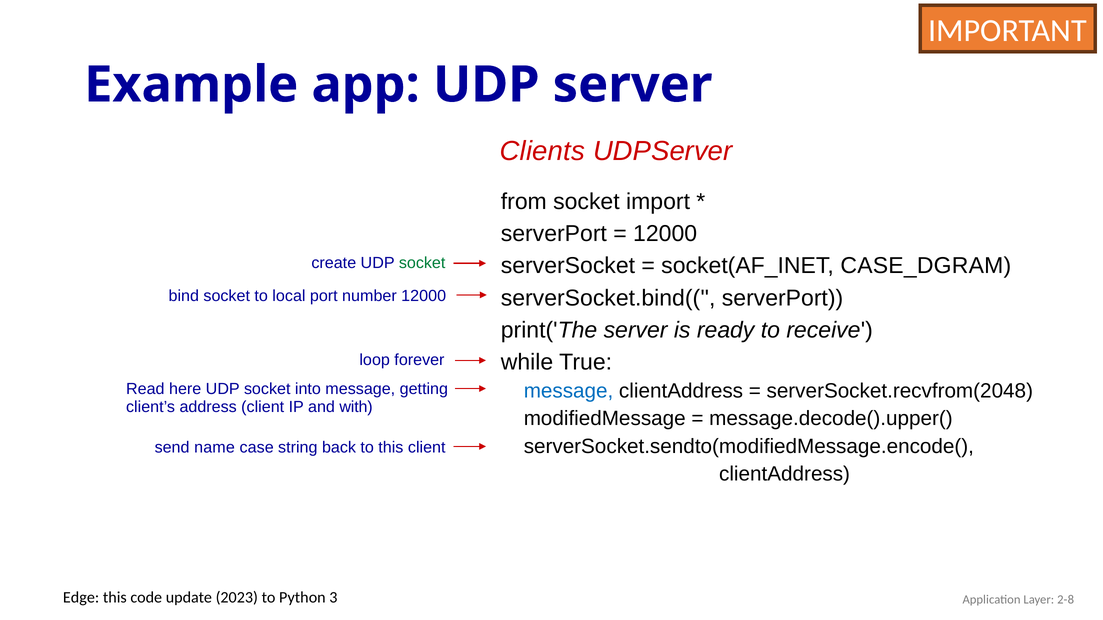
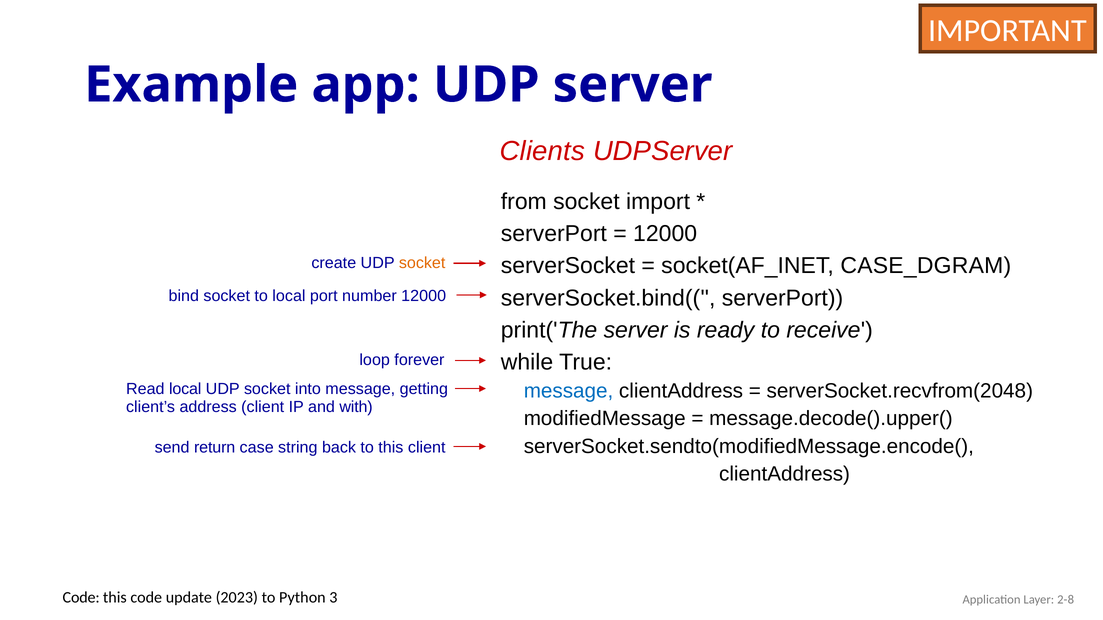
socket colour: green -> orange (422, 263)
Read here: here -> local (185, 389)
name: name -> return (215, 448)
Edge: Edge -> Code (81, 598)
